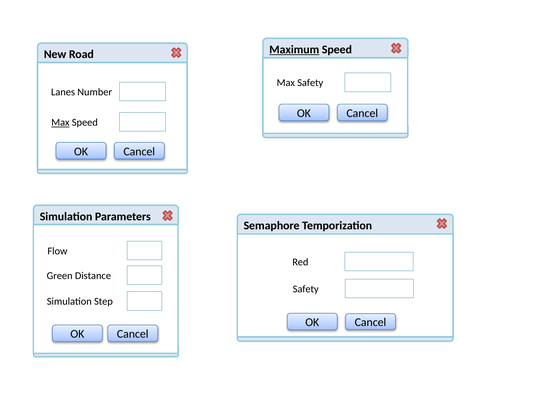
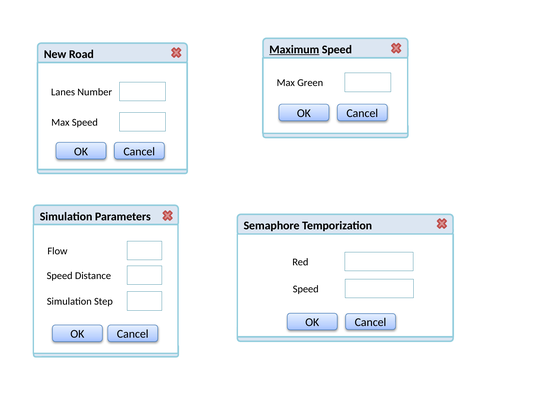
Max Safety: Safety -> Green (310, 83)
Max underline: present -> none (60, 122)
Green: Green -> Speed (60, 276)
Safety: Safety -> Speed (306, 289)
